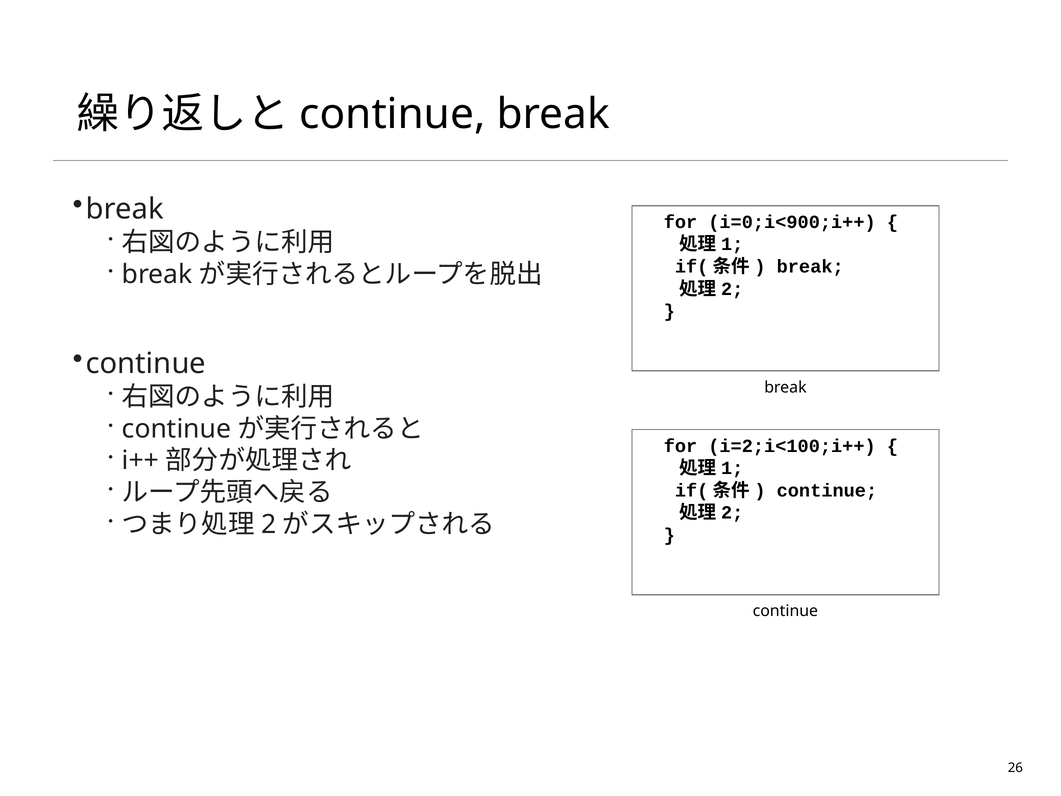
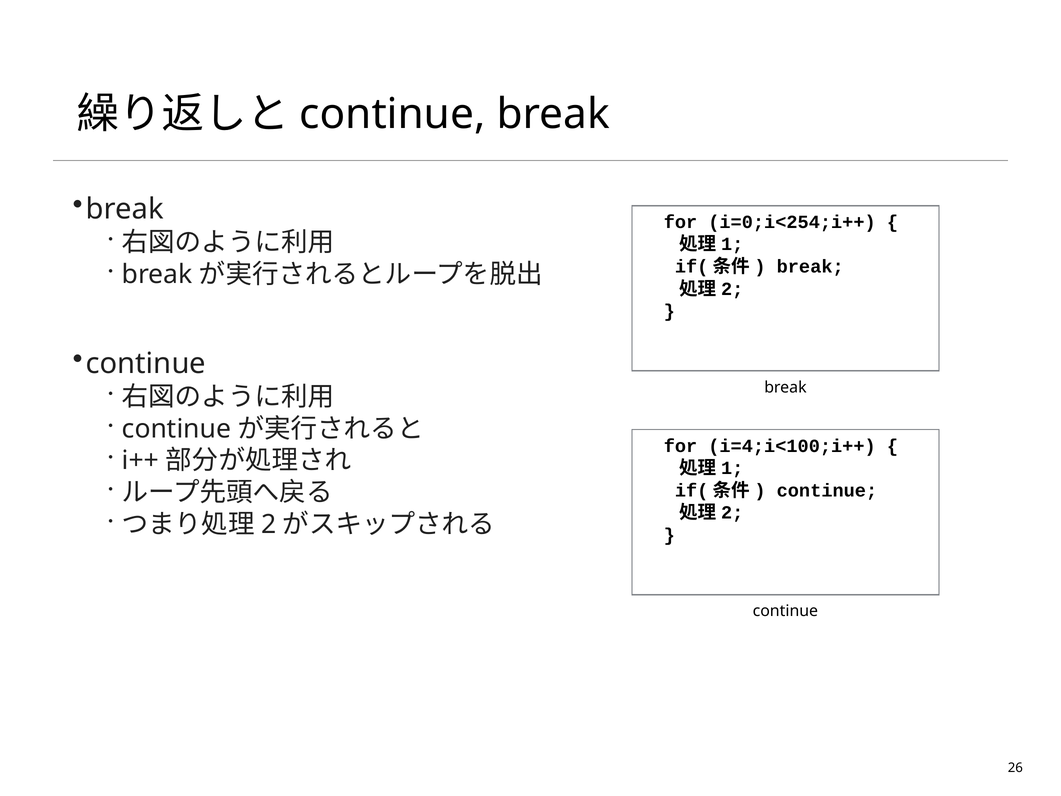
i=0;i<900;i++: i=0;i<900;i++ -> i=0;i<254;i++ (792, 222)
i=2;i<100;i++: i=2;i<100;i++ -> i=4;i<100;i++ (792, 446)
